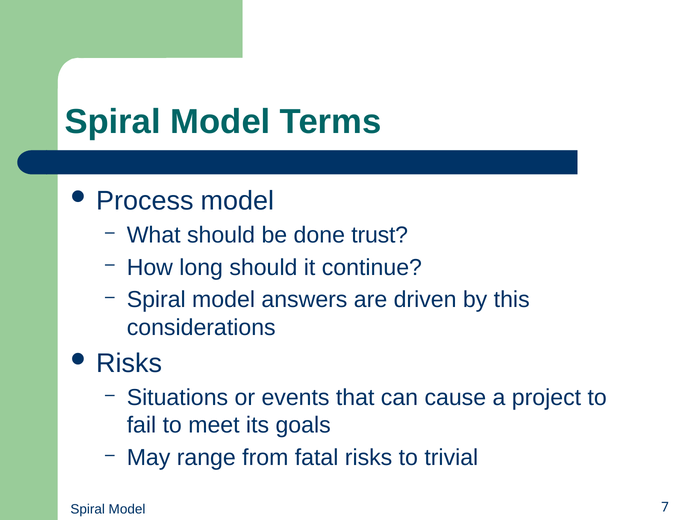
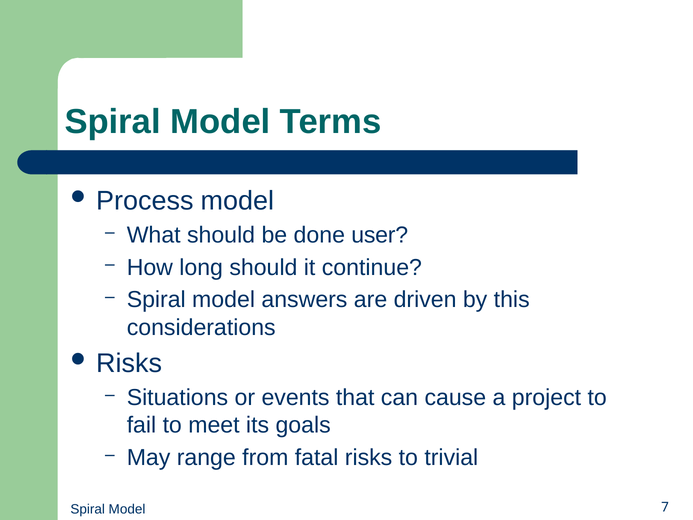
trust: trust -> user (380, 235)
